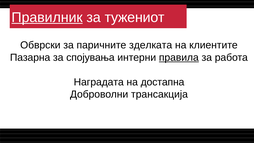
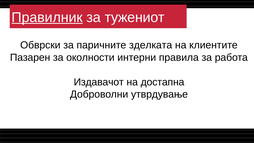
Пазарна: Пазарна -> Пазарен (30, 57)
спојувања: спојувања -> околности (90, 57)
правила underline: present -> none (179, 57)
Наградата: Наградата -> Издавачот (99, 82)
трансакција: трансакција -> утврдување (159, 94)
